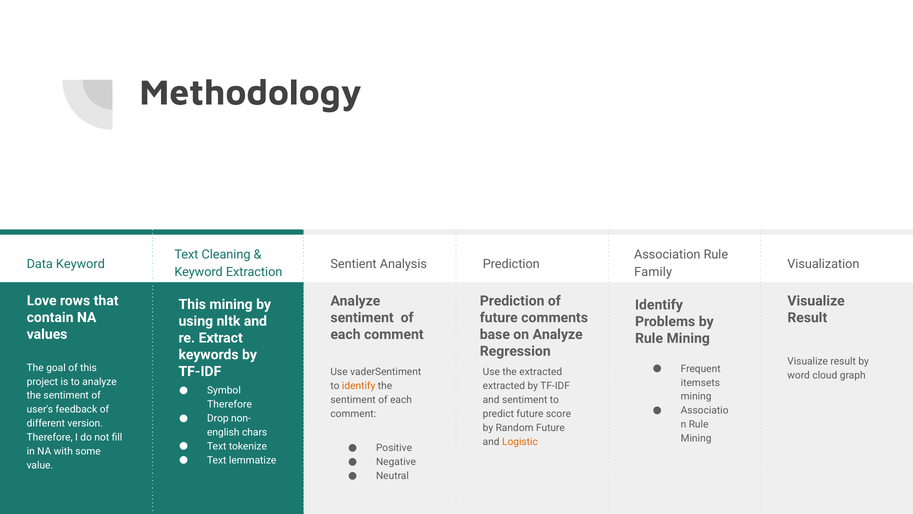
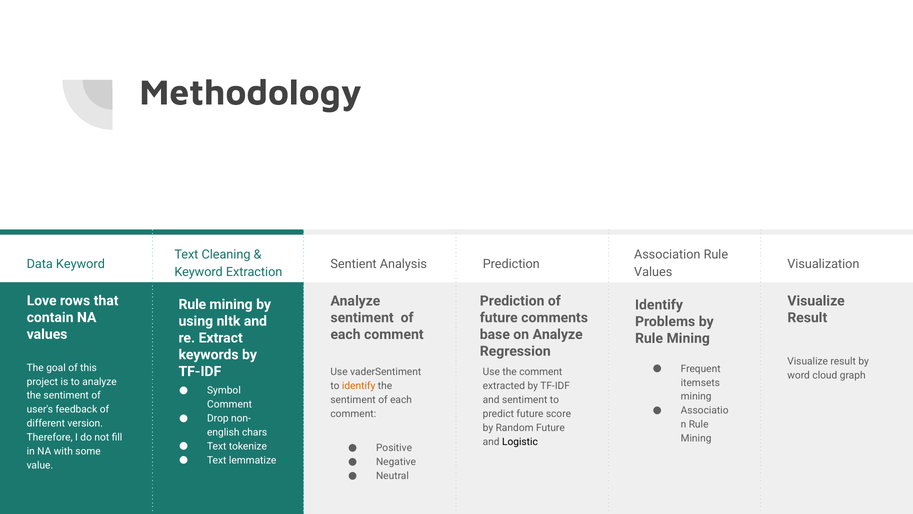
Family: Family -> Values (653, 272)
This: This -> Rule (192, 304)
the extracted: extracted -> comment (541, 372)
Therefore: Therefore -> Comment (230, 404)
Logistic colour: orange -> black (520, 441)
